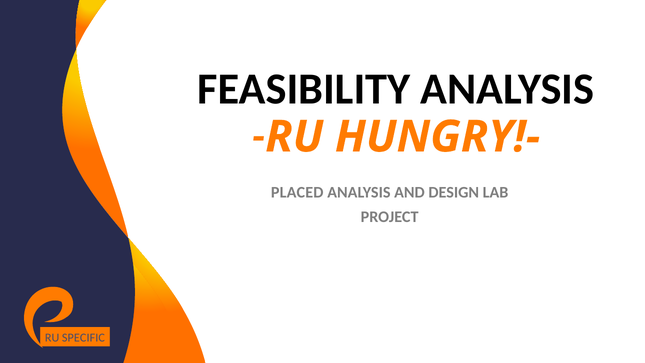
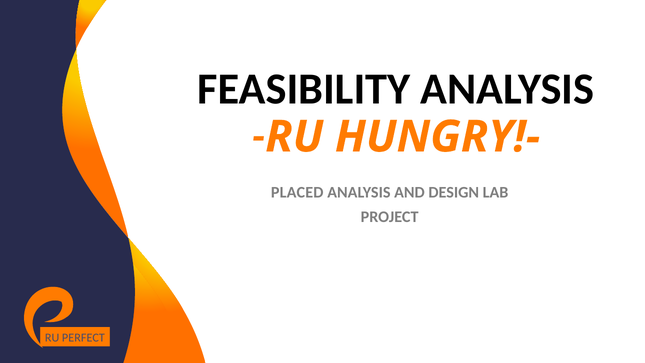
SPECIFIC: SPECIFIC -> PERFECT (83, 337)
